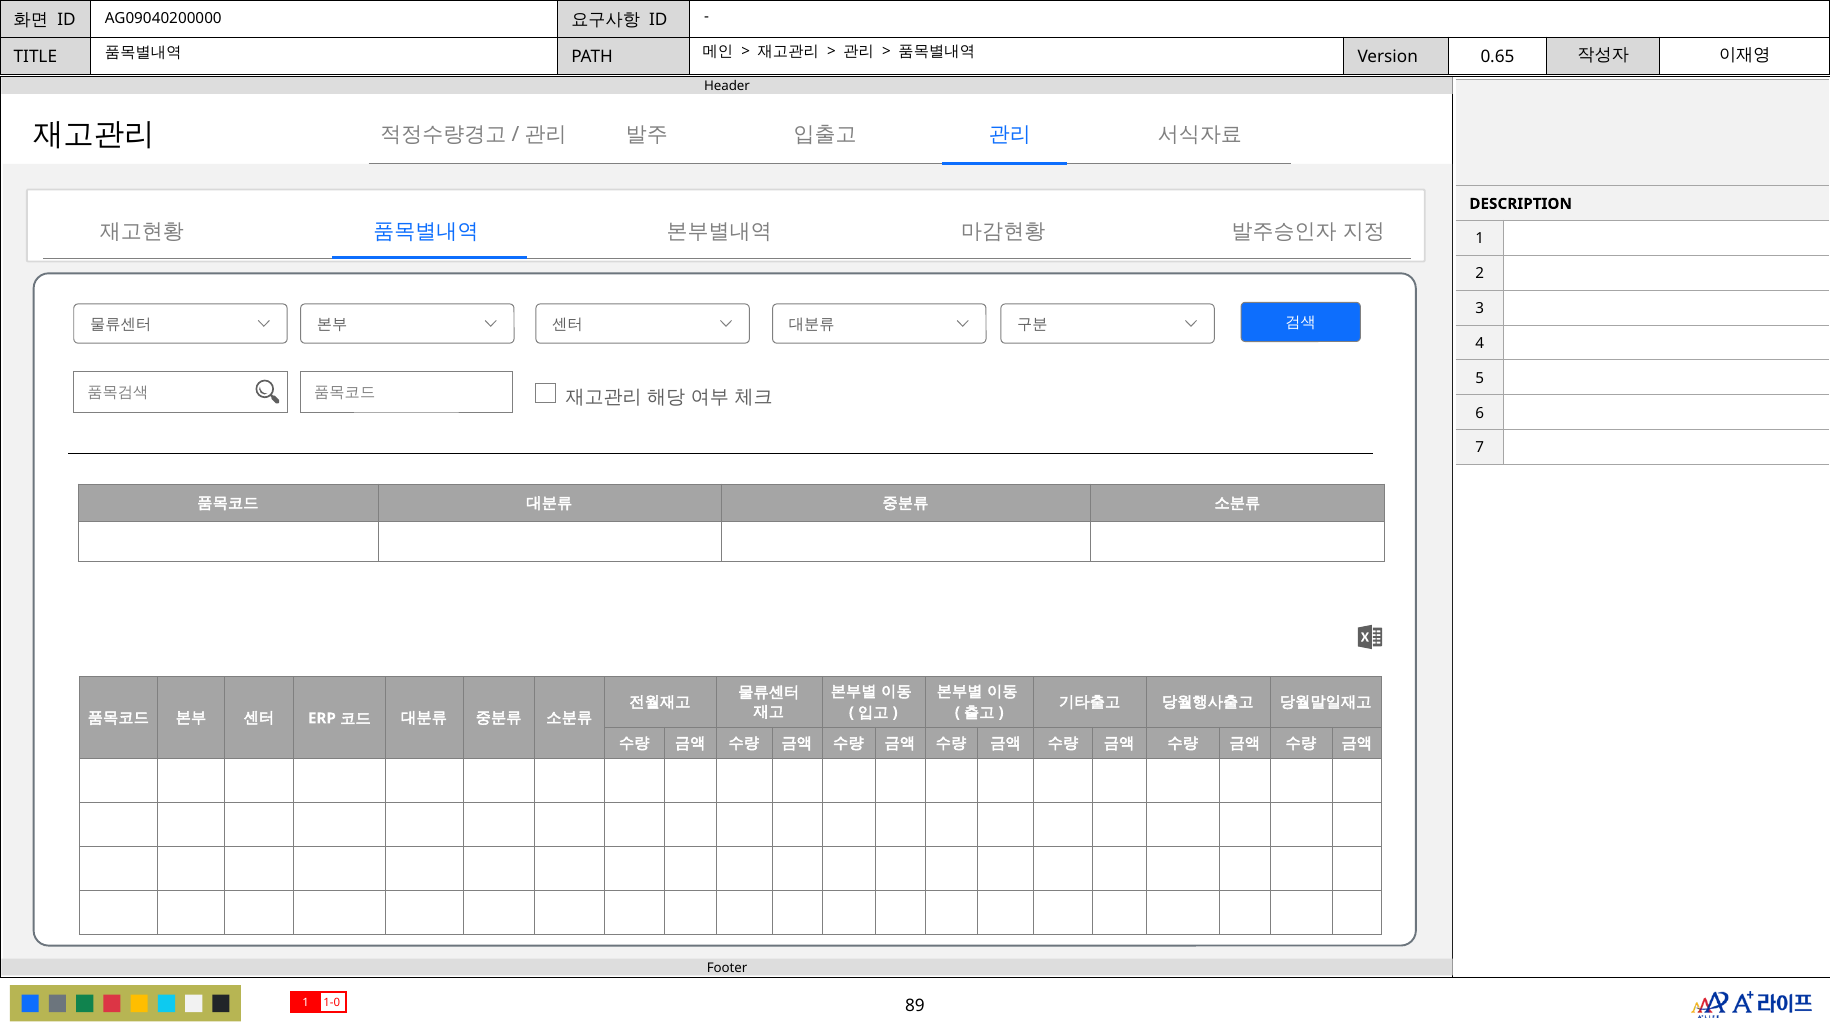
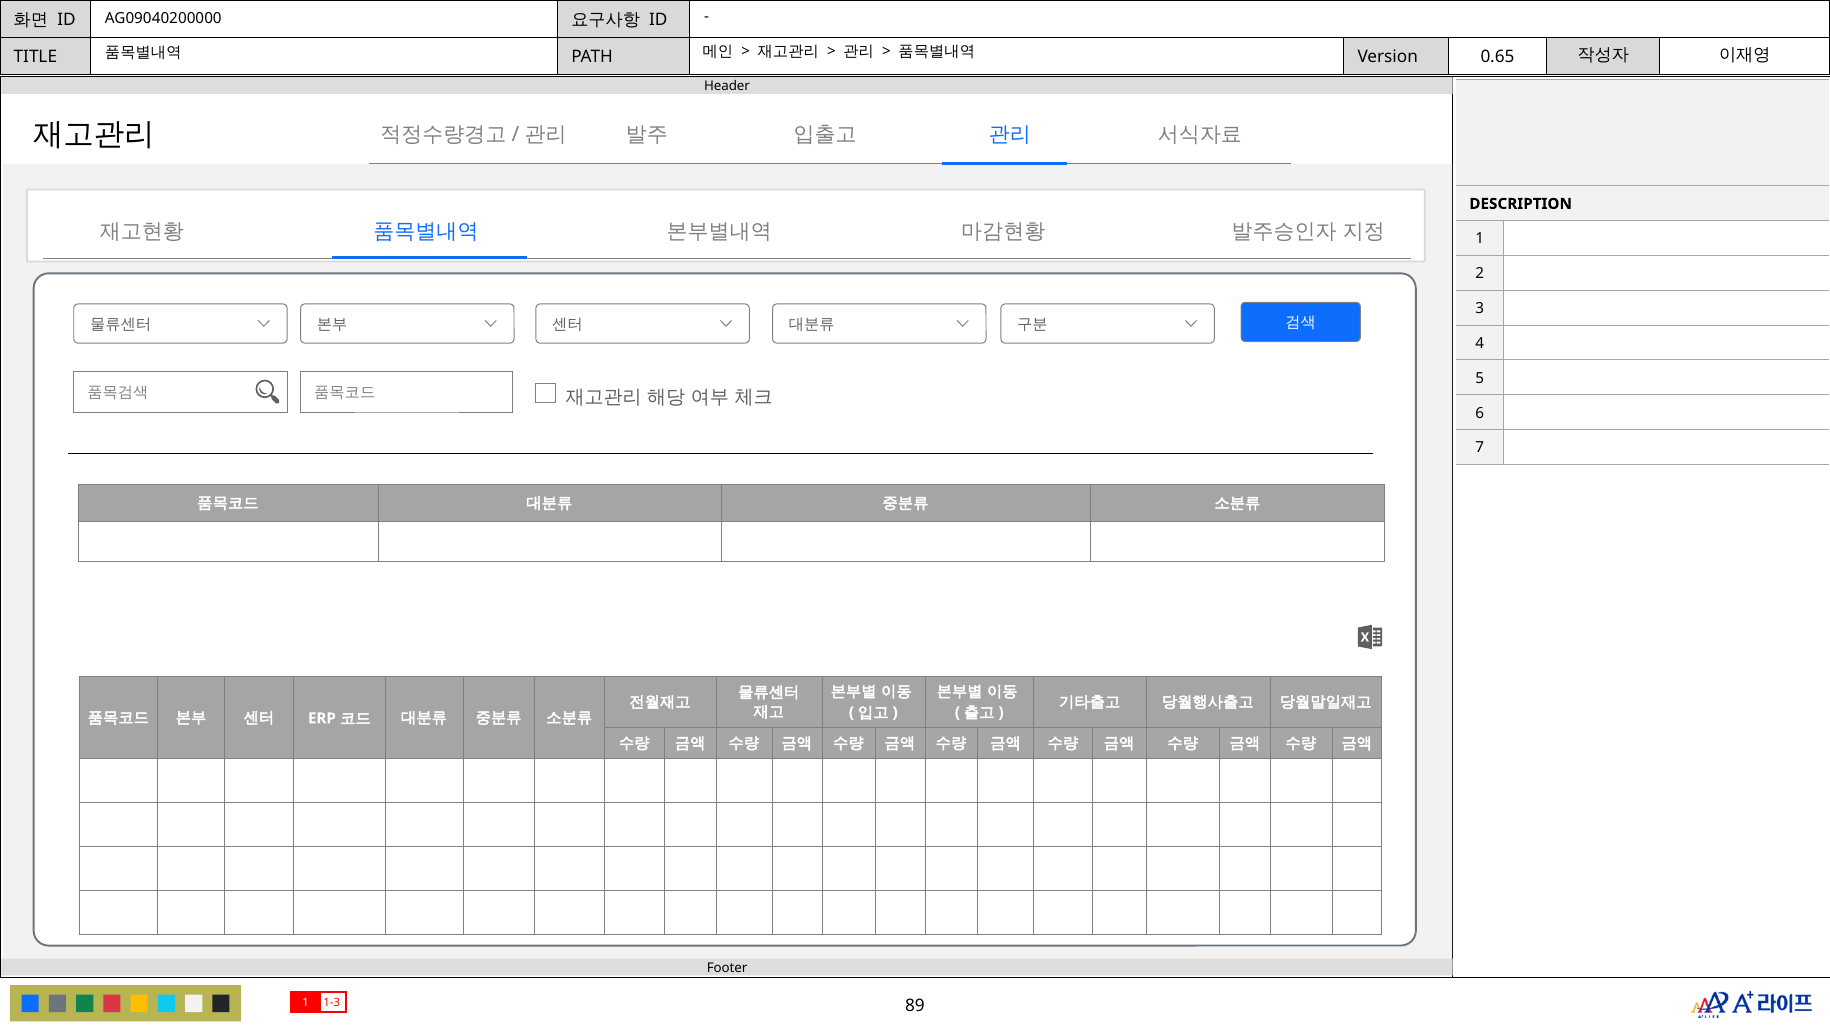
1-0: 1-0 -> 1-3 (332, 1002)
